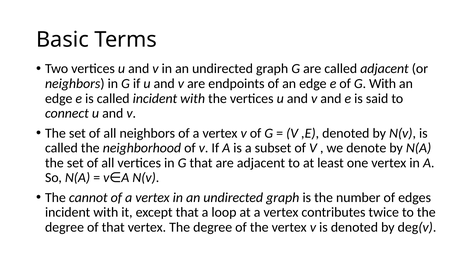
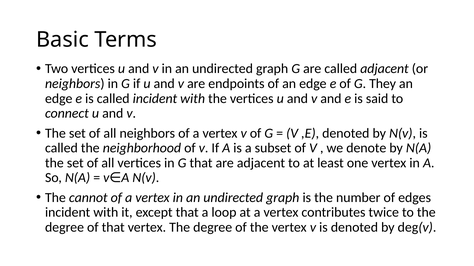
G With: With -> They (383, 84)
